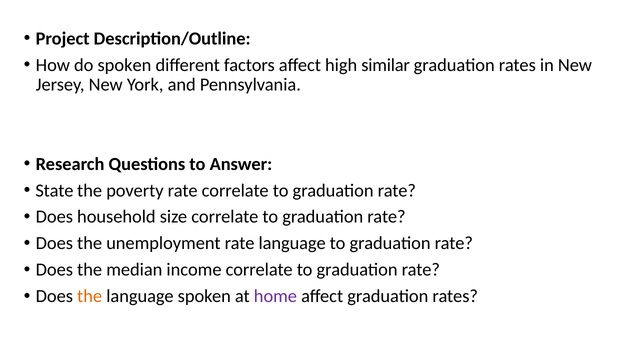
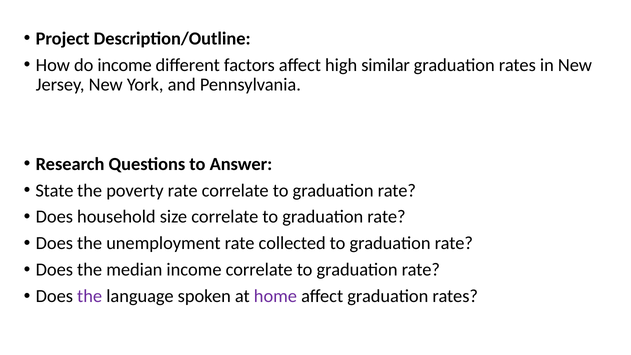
do spoken: spoken -> income (125, 65)
rate language: language -> collected (292, 243)
the colour: orange -> purple (90, 296)
